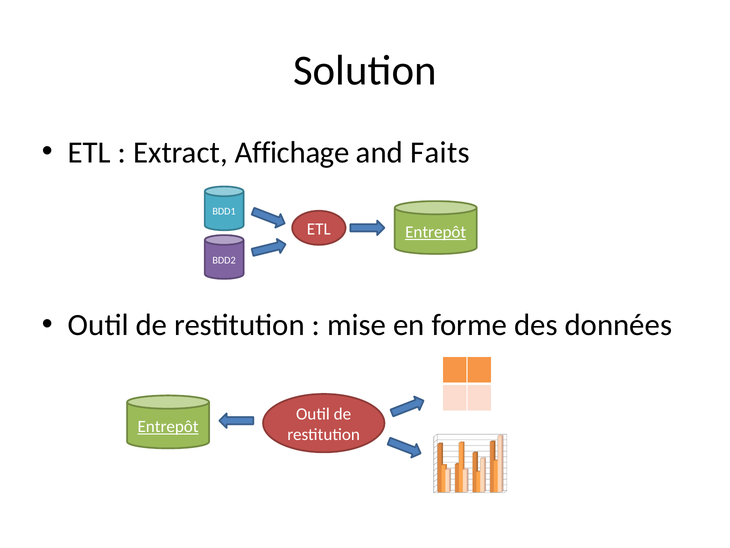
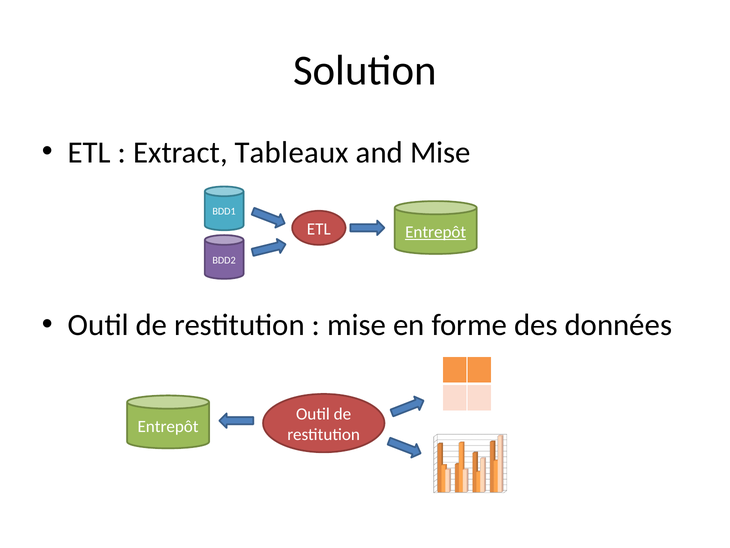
Affichage: Affichage -> Tableaux (292, 152)
and Faits: Faits -> Mise (440, 152)
Entrepôt underline: present -> none (168, 426)
